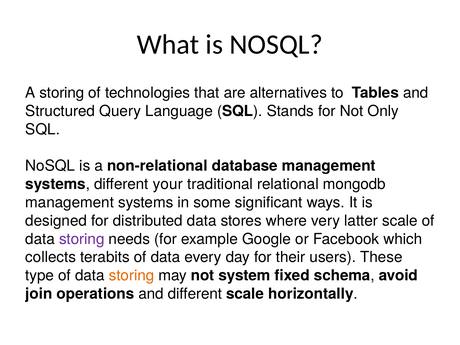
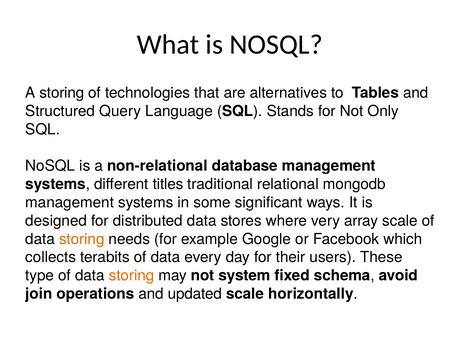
your: your -> titles (168, 184)
latter: latter -> array (361, 221)
storing colour: purple -> orange (82, 239)
and different: different -> updated (195, 294)
